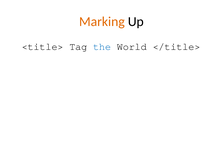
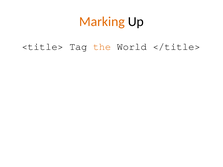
the colour: blue -> orange (102, 47)
